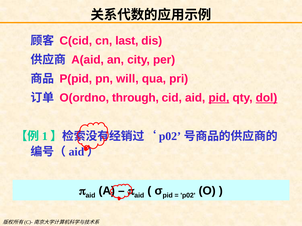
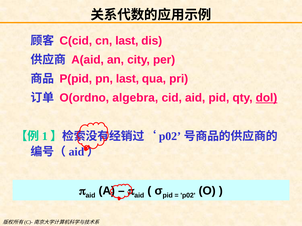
pn will: will -> last (127, 79)
through: through -> algebra (135, 98)
pid underline: present -> none (219, 98)
